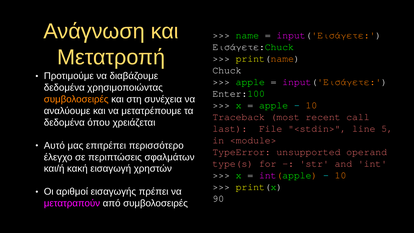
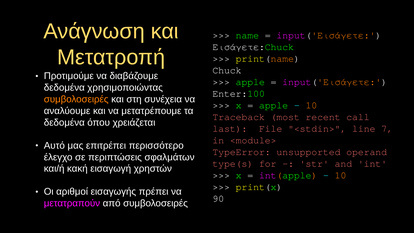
5: 5 -> 7 (387, 129)
